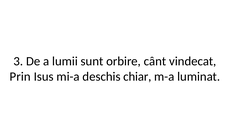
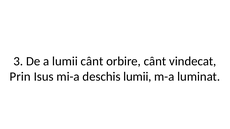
lumii sunt: sunt -> cânt (92, 61)
deschis chiar: chiar -> lumii (137, 77)
